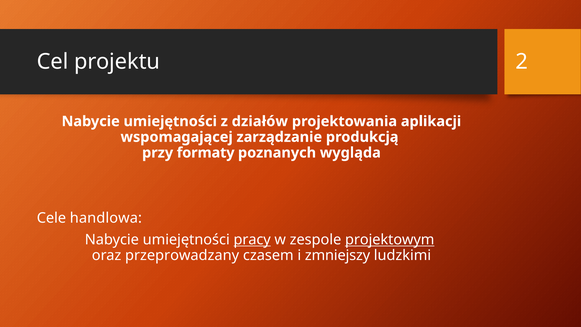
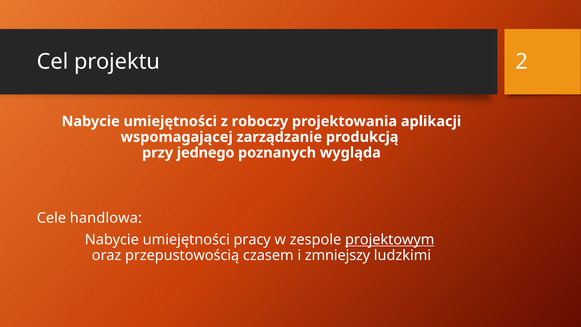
działów: działów -> roboczy (260, 121)
formaty: formaty -> jednego (206, 153)
pracy underline: present -> none (252, 240)
przeprowadzany: przeprowadzany -> przepustowością (182, 255)
